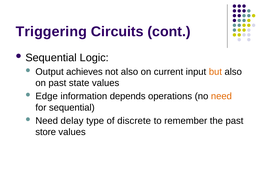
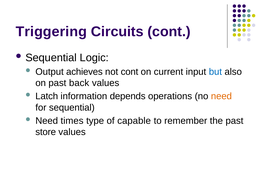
not also: also -> cont (130, 72)
but colour: orange -> blue (215, 72)
state: state -> back (79, 83)
Edge: Edge -> Latch (47, 96)
delay: delay -> times (72, 121)
discrete: discrete -> capable (134, 121)
